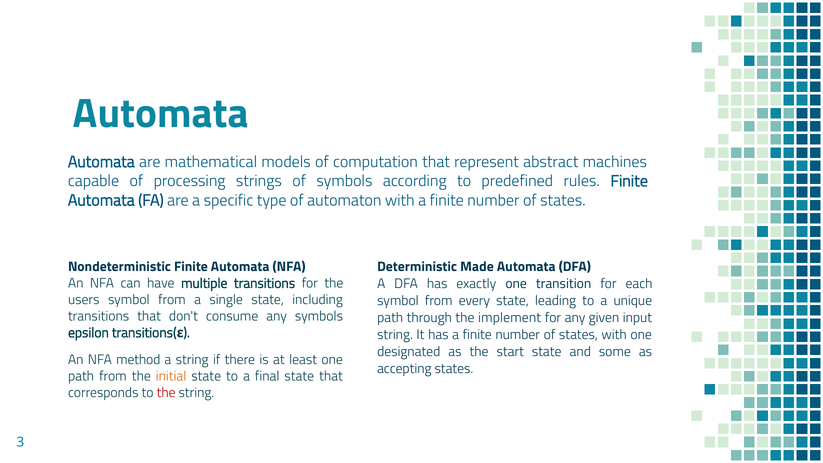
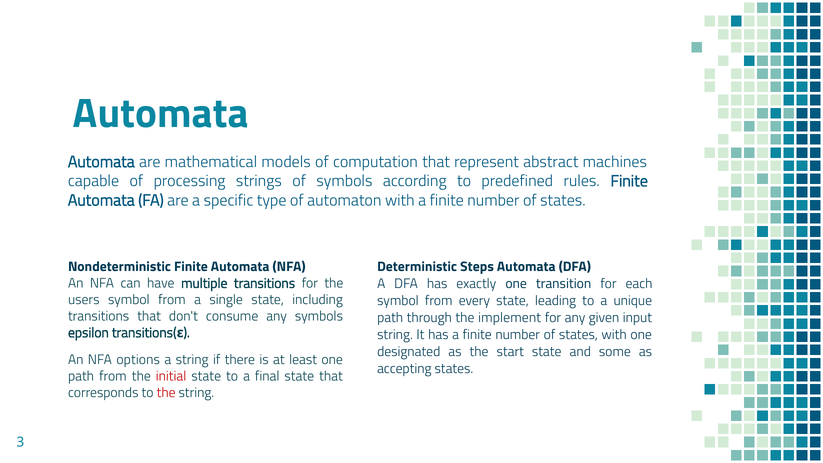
Made: Made -> Steps (477, 267)
method: method -> options (138, 360)
initial colour: orange -> red (171, 376)
